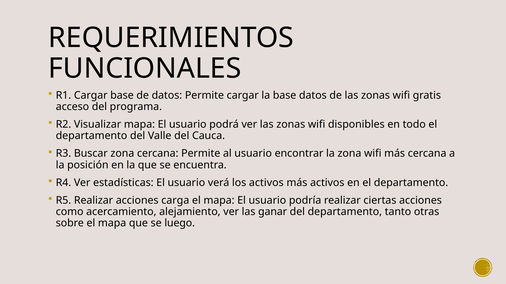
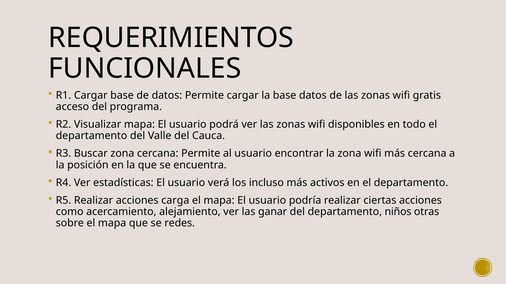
los activos: activos -> incluso (266, 183)
tanto: tanto -> niños (398, 212)
luego: luego -> redes (180, 223)
